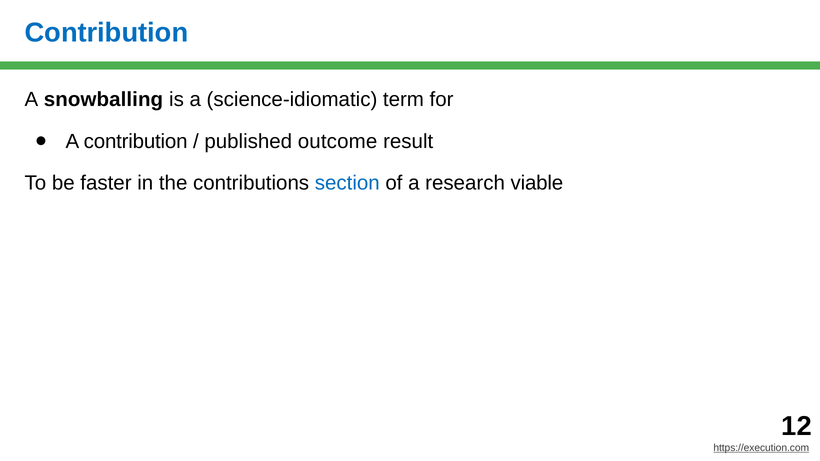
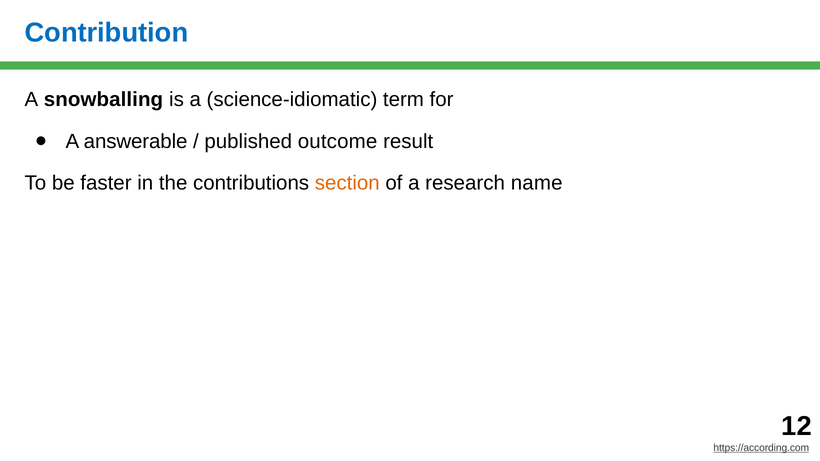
A contribution: contribution -> answerable (136, 141)
section colour: blue -> orange (347, 183)
viable: viable -> name (537, 183)
https://execution.com: https://execution.com -> https://according.com (761, 448)
